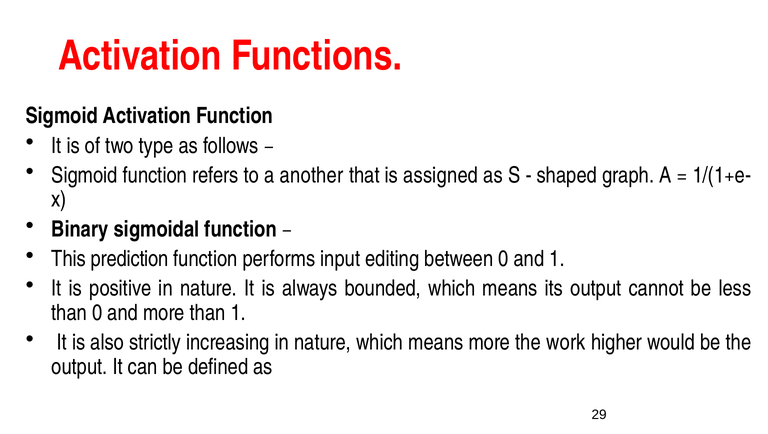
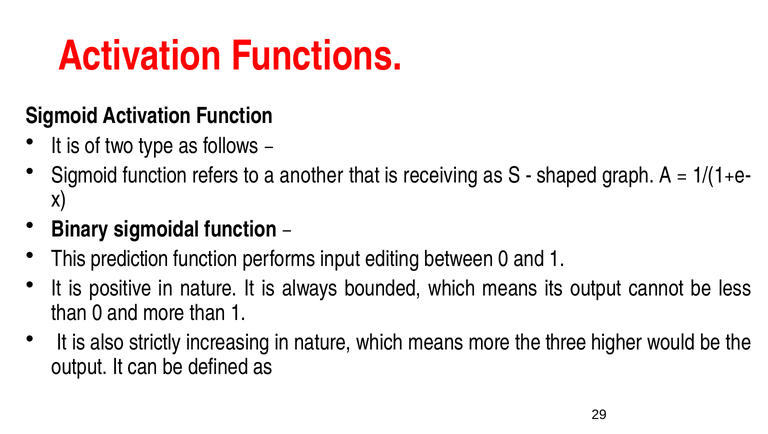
assigned: assigned -> receiving (441, 175)
work: work -> three (566, 342)
